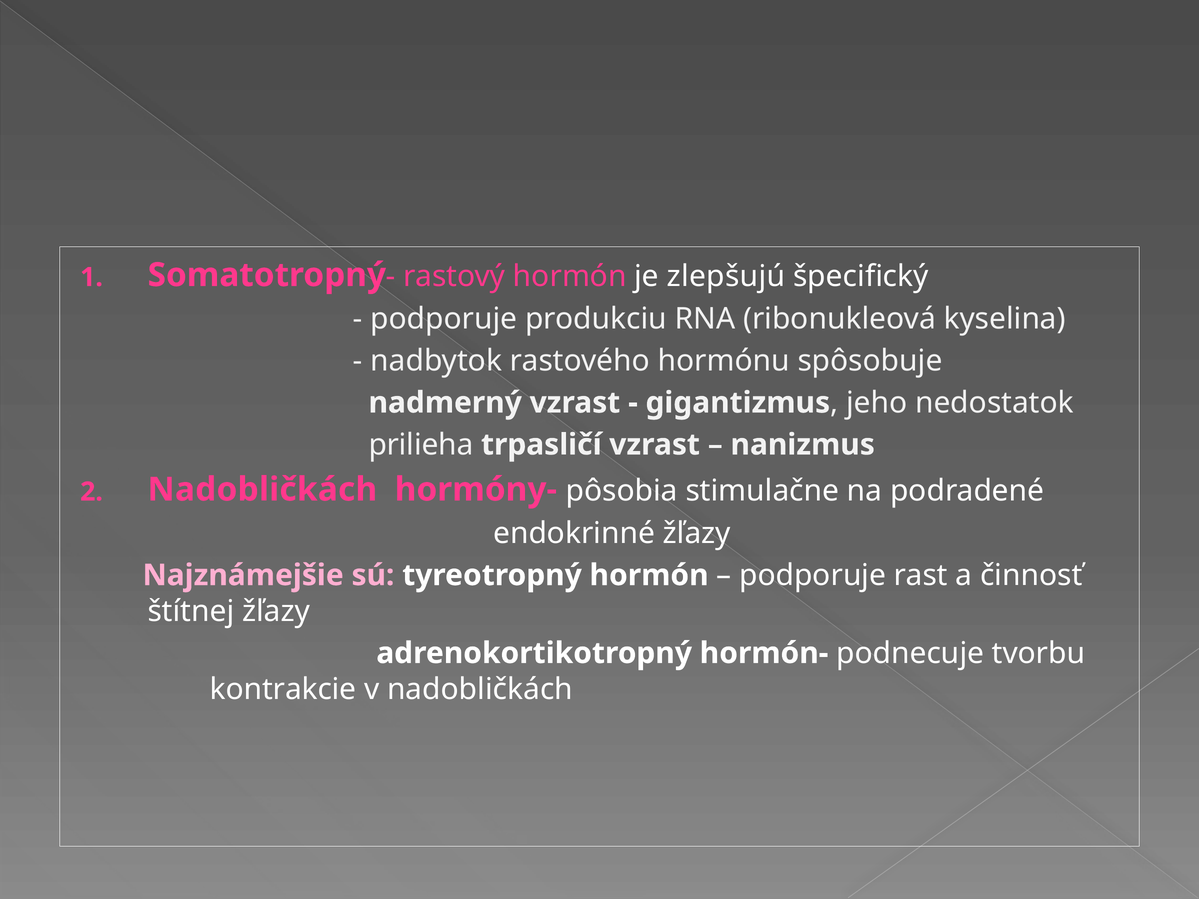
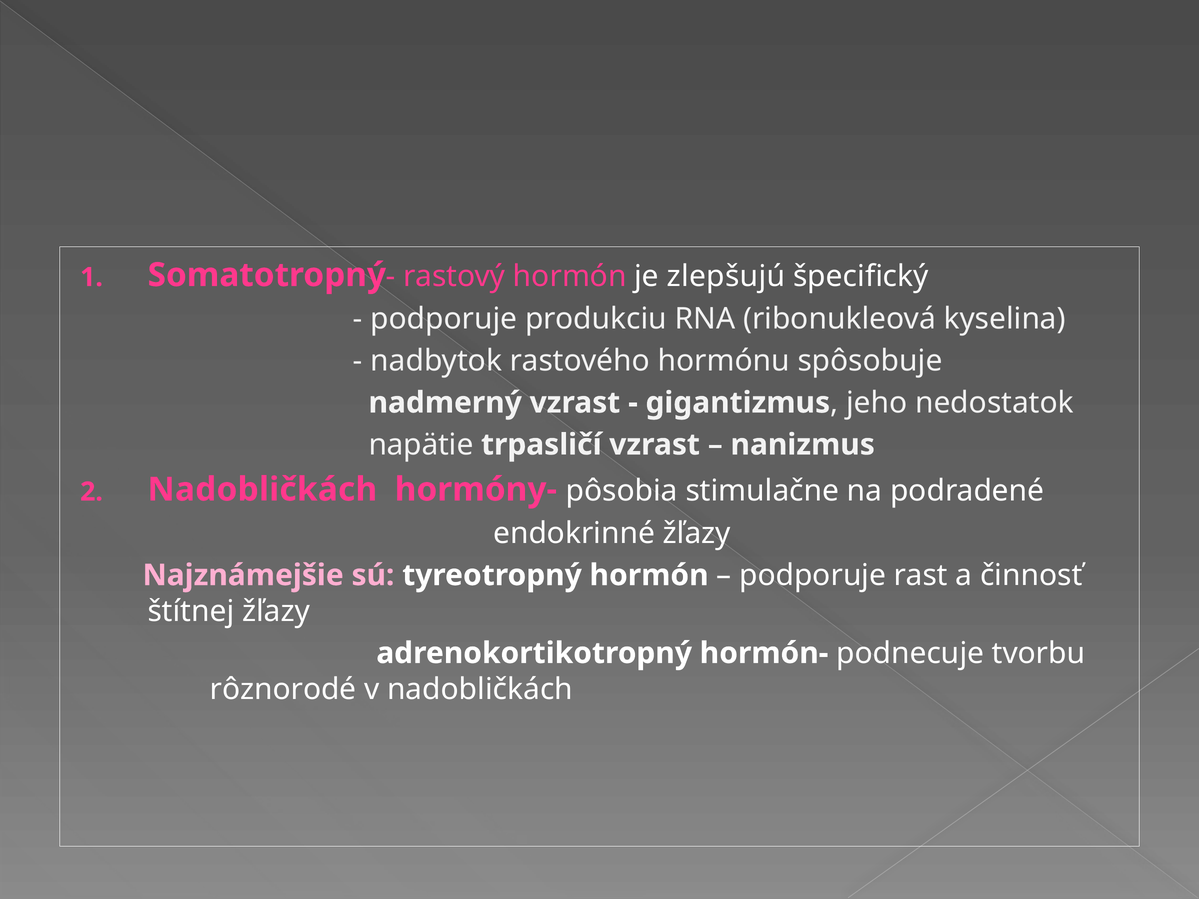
prilieha: prilieha -> napätie (421, 445)
kontrakcie: kontrakcie -> rôznorodé (283, 689)
